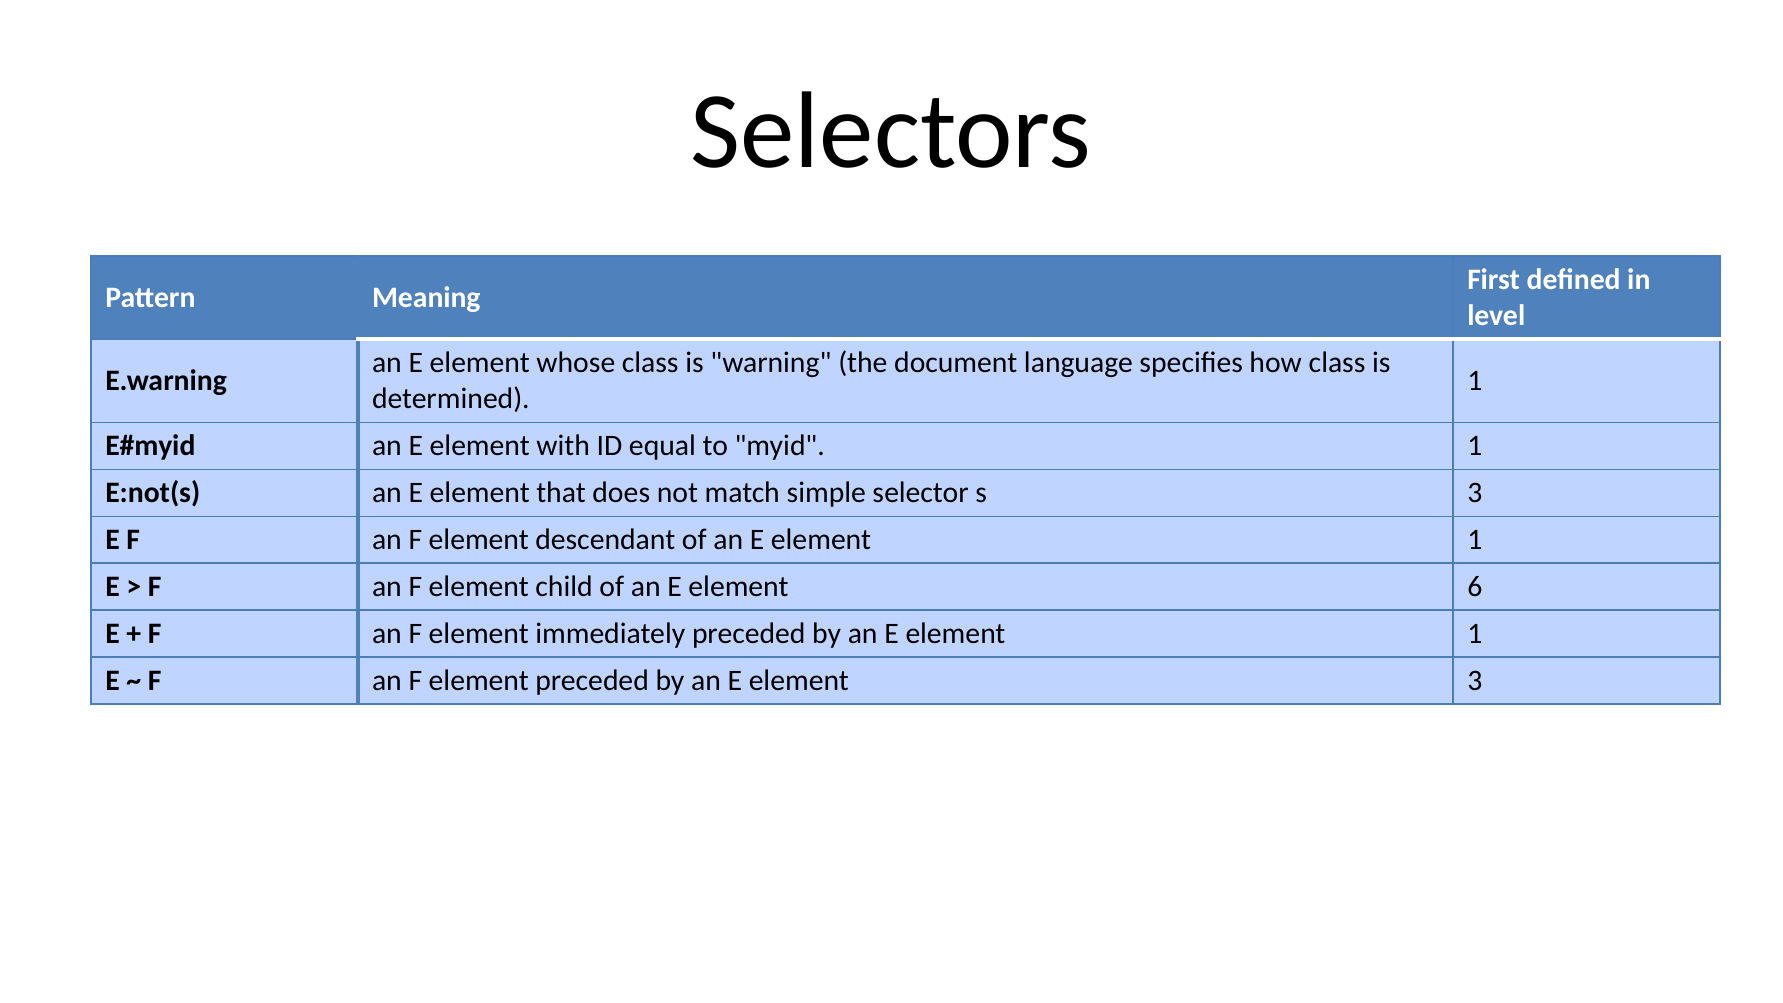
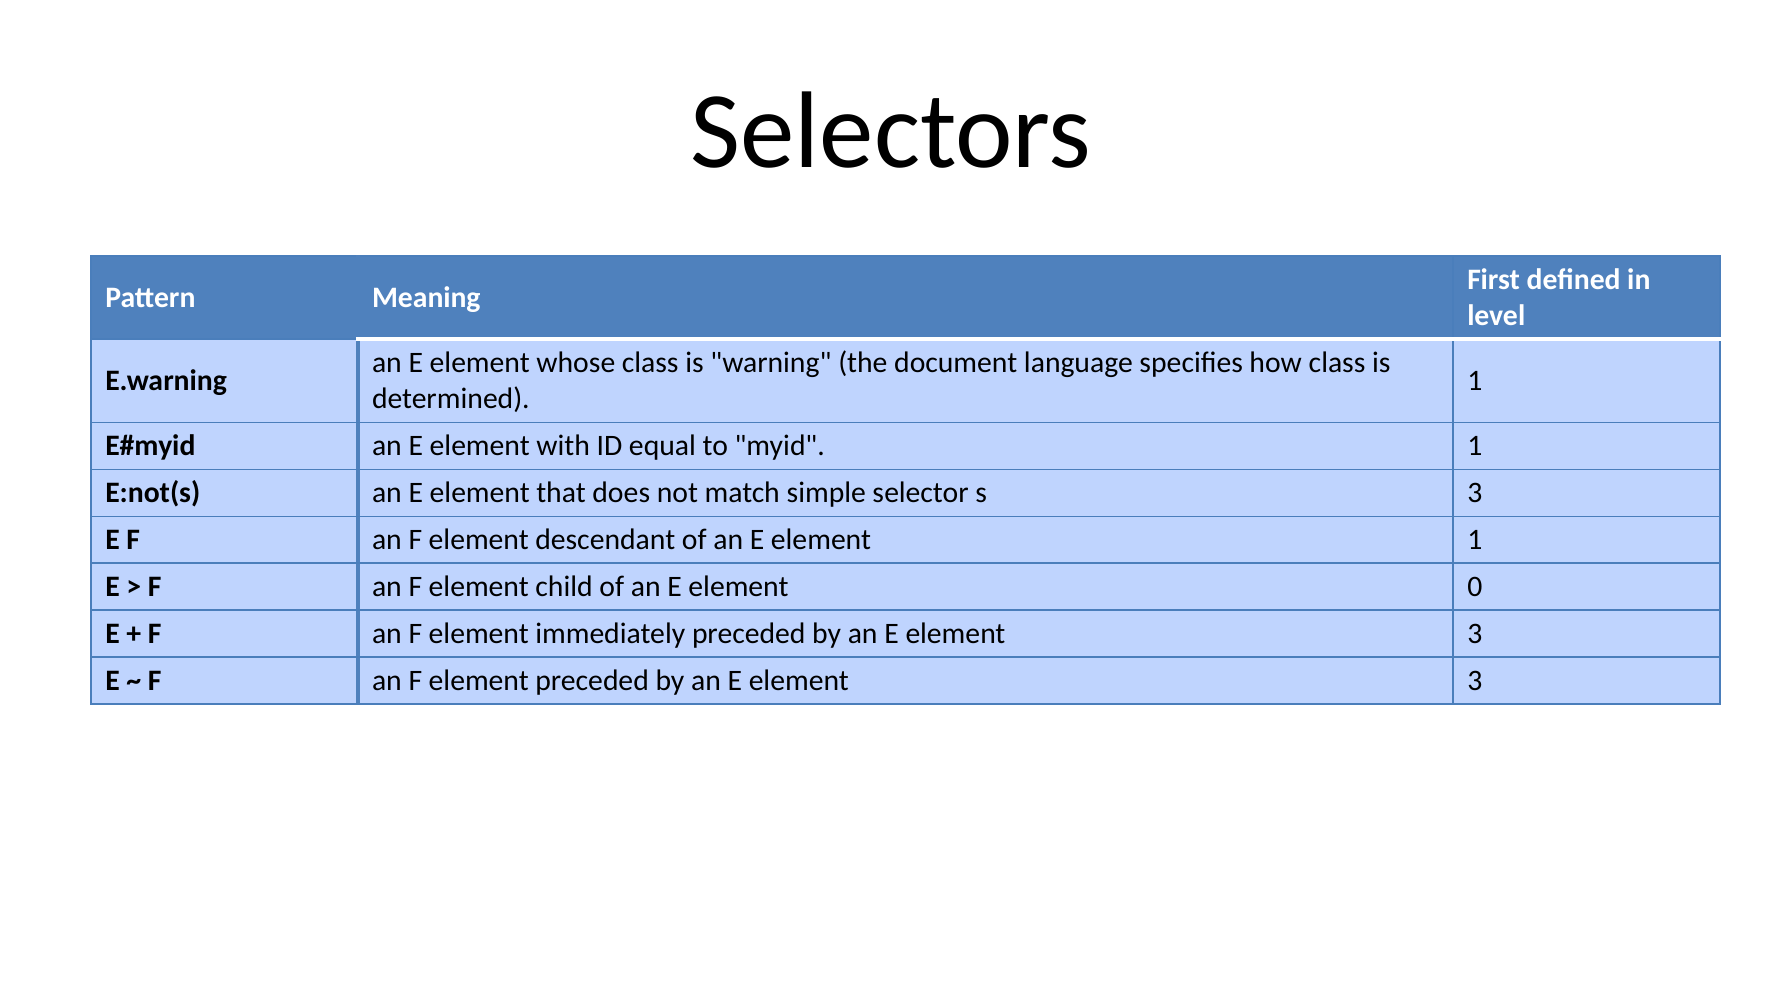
6: 6 -> 0 (1475, 587)
1: 1 -> 3 (1475, 634)
